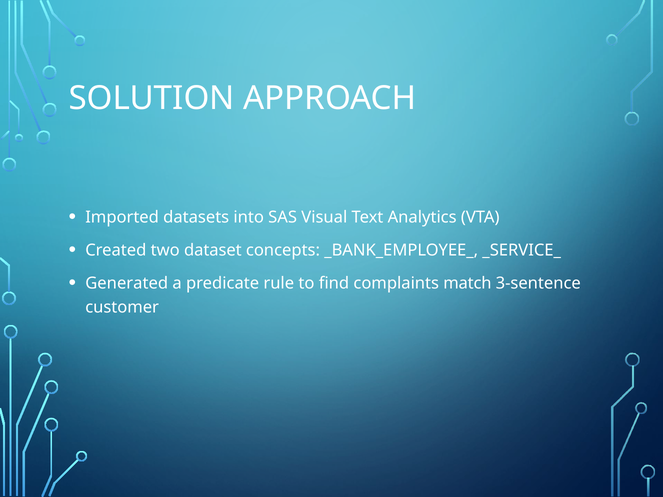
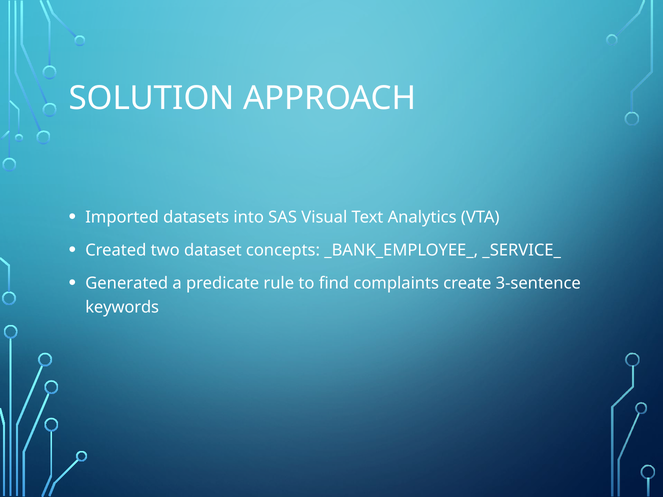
match: match -> create (467, 283)
customer: customer -> keywords (122, 307)
